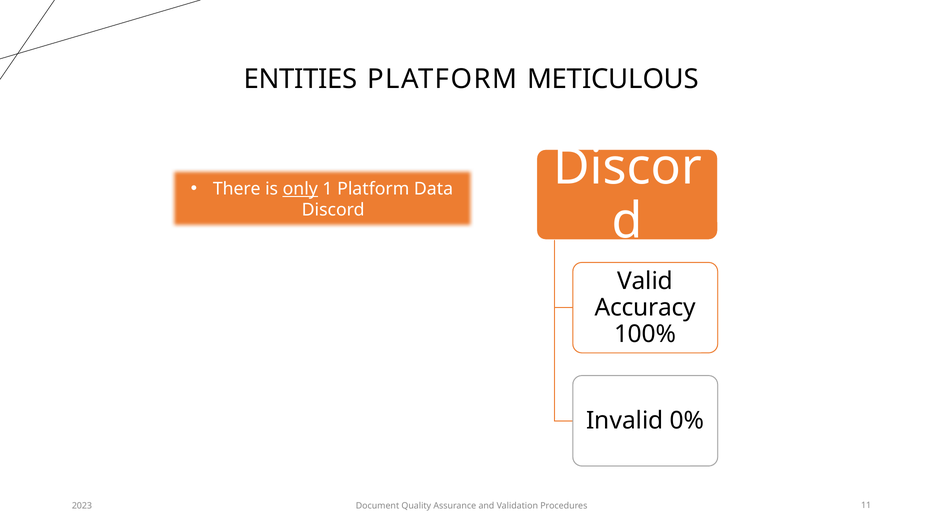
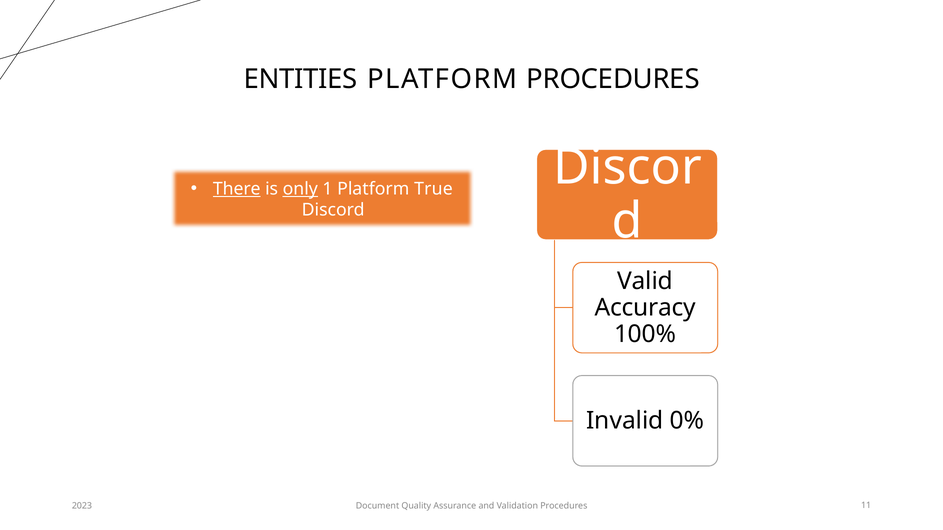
PLATFORM METICULOUS: METICULOUS -> PROCEDURES (613, 79)
There underline: none -> present (237, 189)
Data: Data -> True (433, 189)
